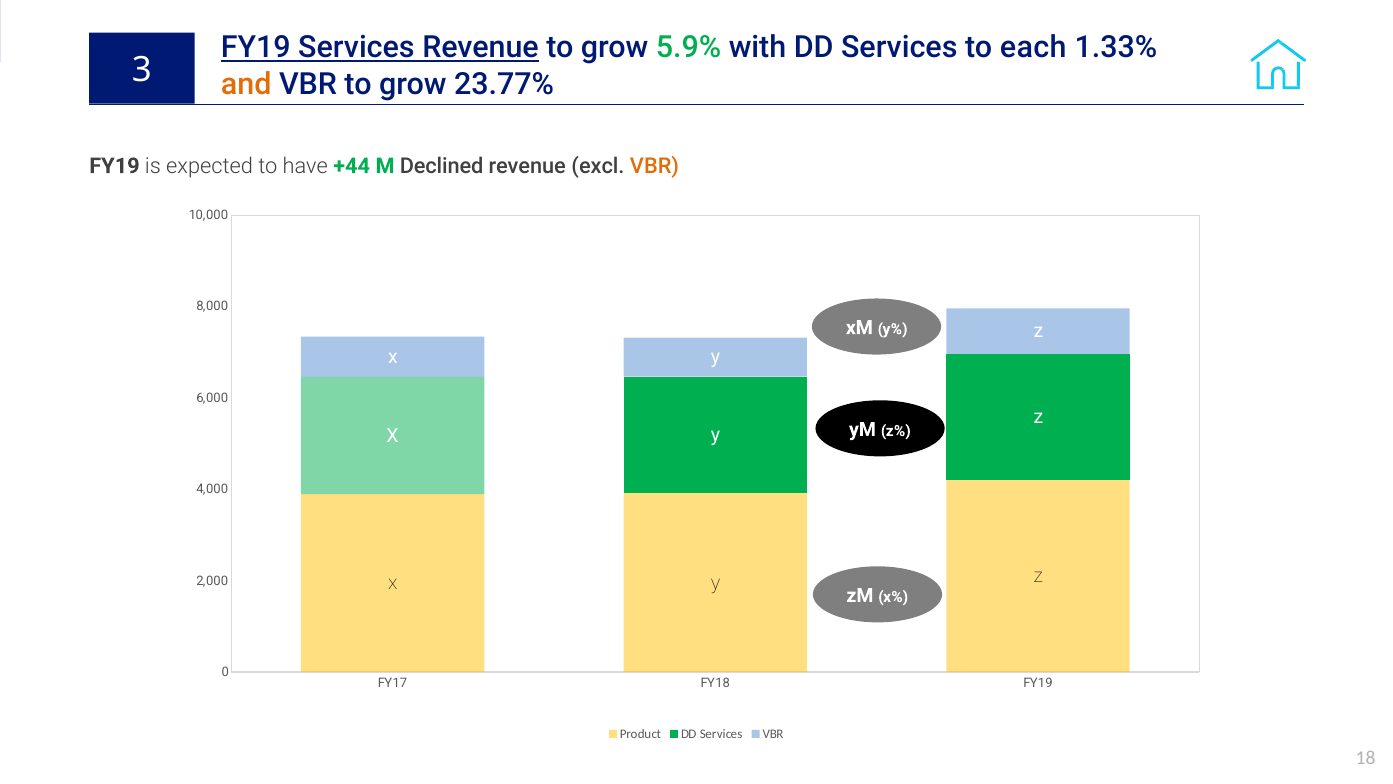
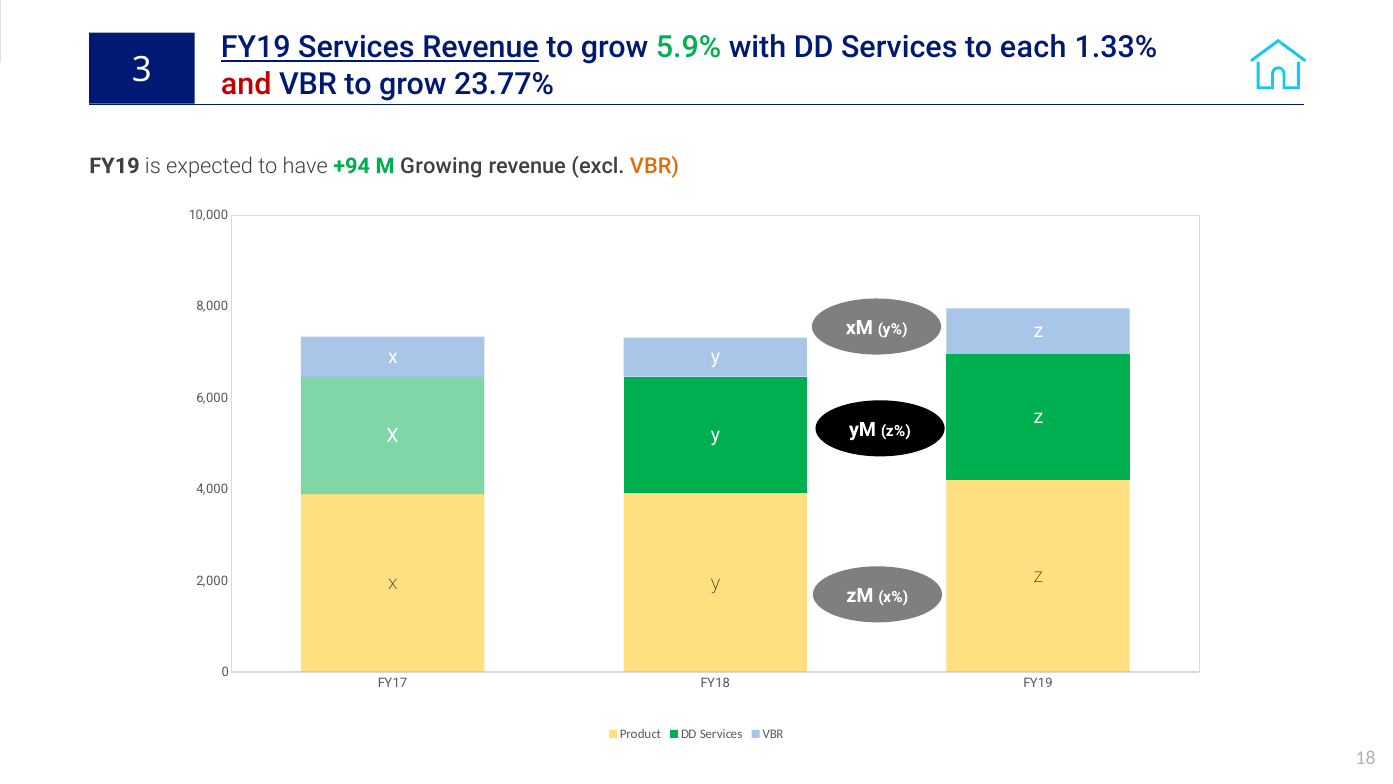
and colour: orange -> red (246, 84)
+44: +44 -> +94 (352, 166)
Declined: Declined -> Growing (441, 166)
